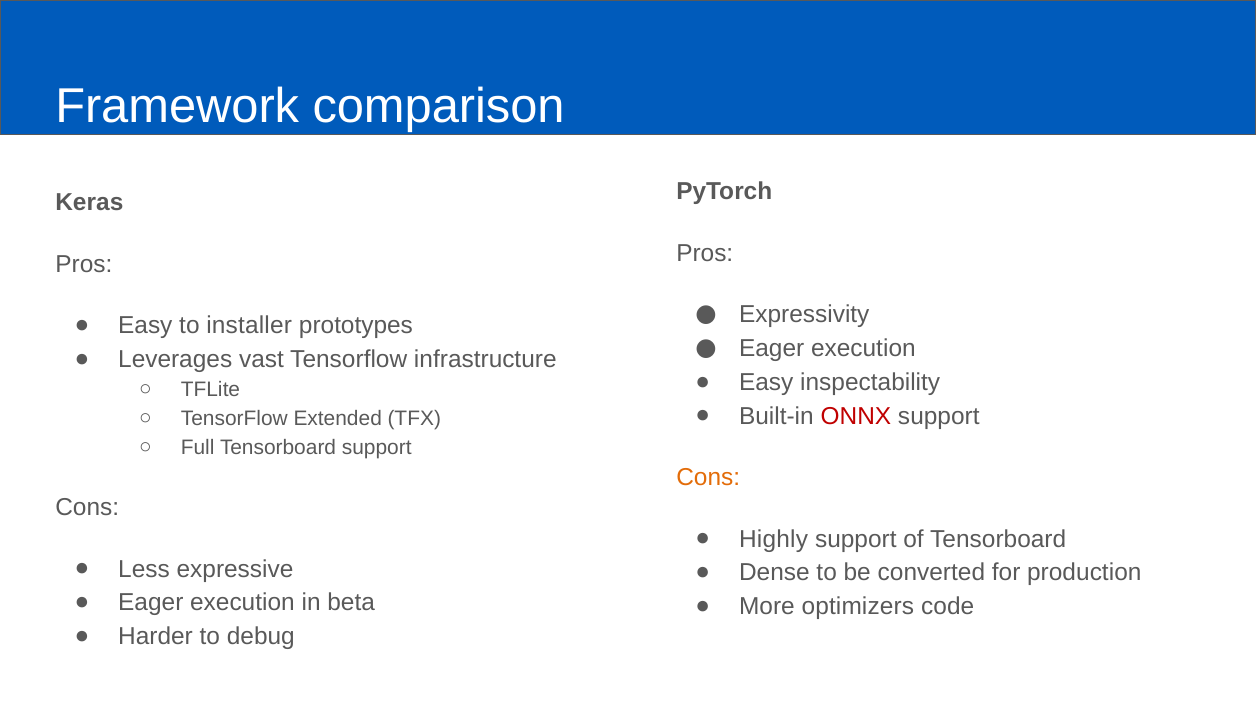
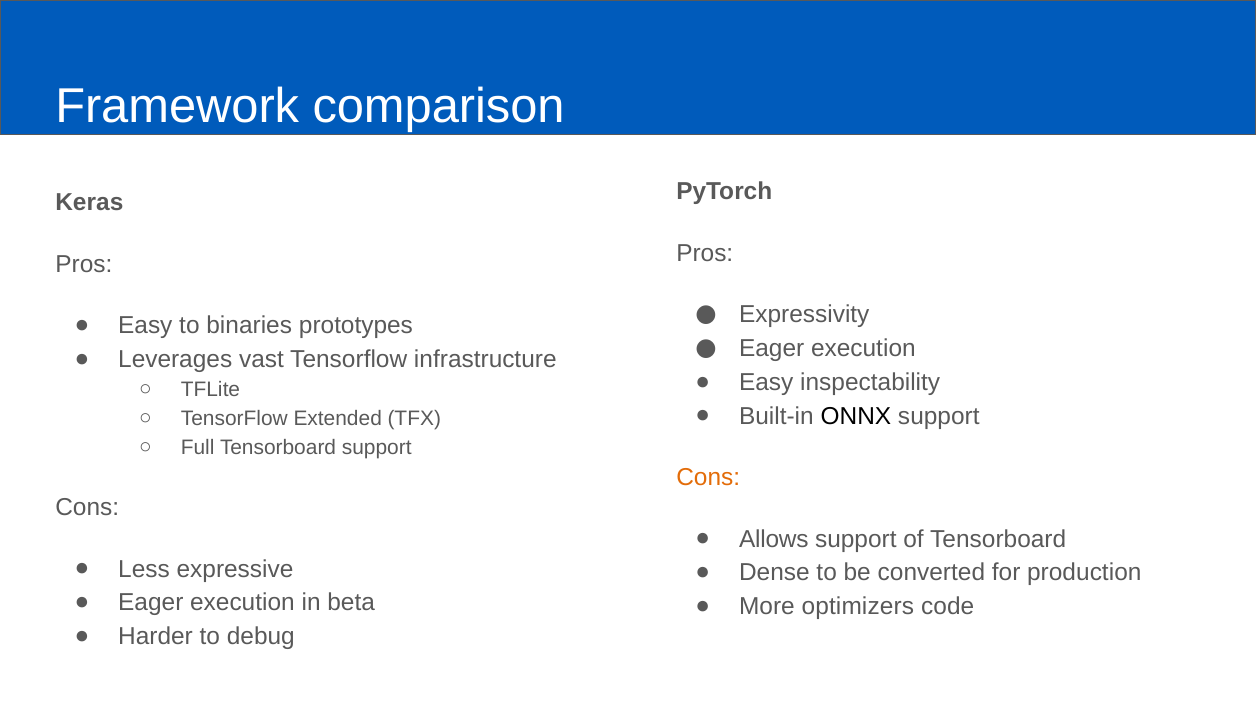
installer: installer -> binaries (249, 325)
ONNX colour: red -> black (856, 416)
Highly: Highly -> Allows (774, 539)
